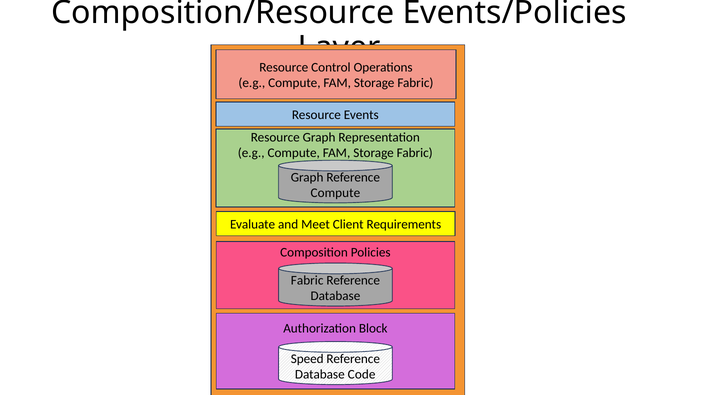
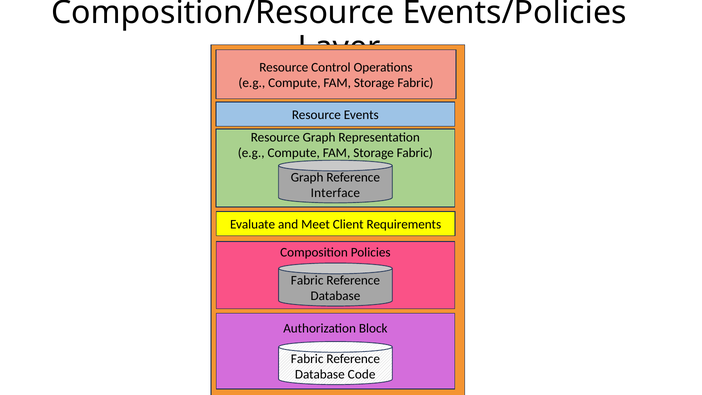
Compute: Compute -> Interface (335, 193)
Speed: Speed -> Fabric (307, 359)
